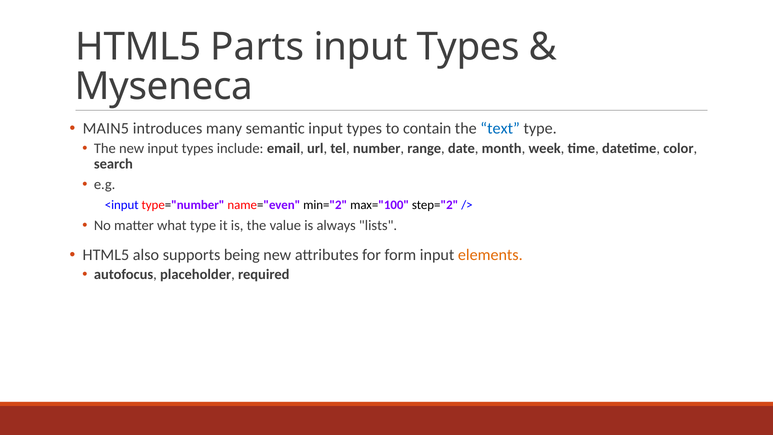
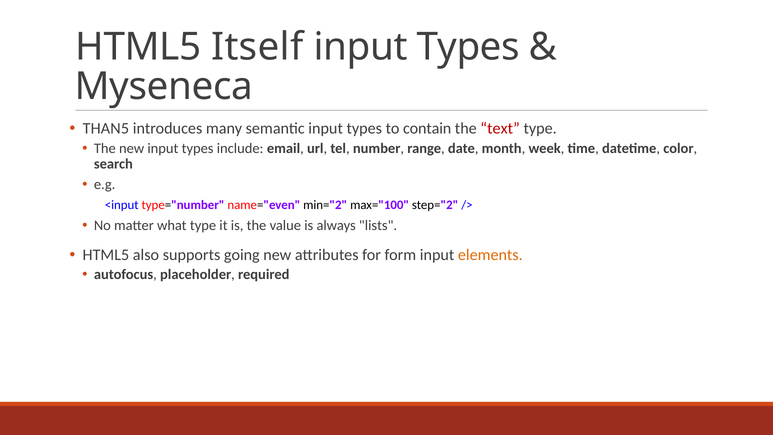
Parts: Parts -> Itself (257, 47)
MAIN5: MAIN5 -> THAN5 (106, 129)
text colour: blue -> red (500, 129)
being: being -> going (242, 255)
